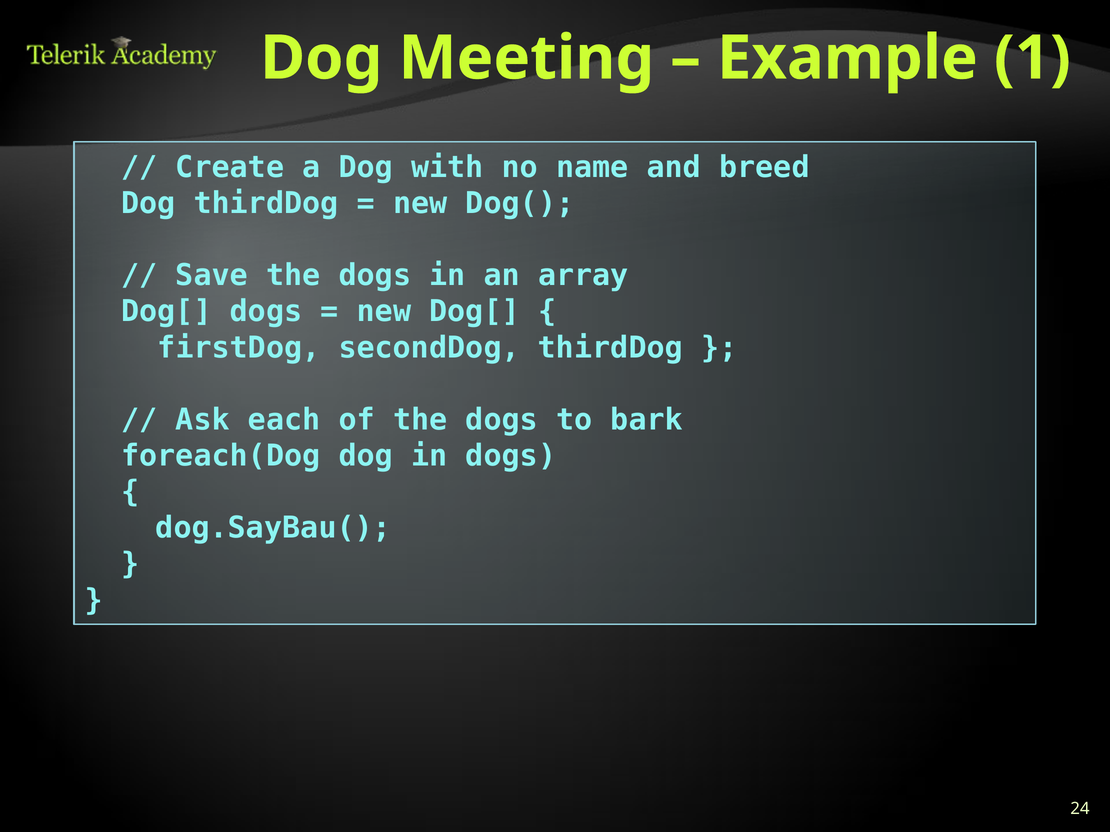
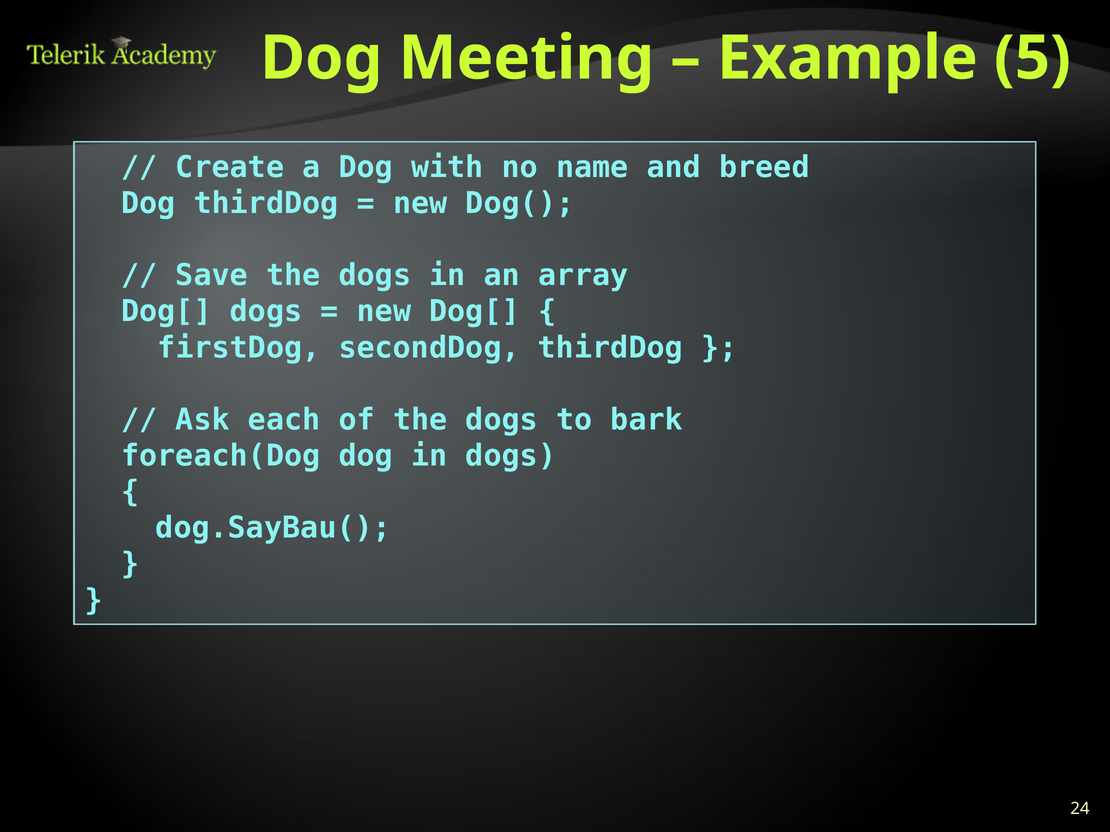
1: 1 -> 5 (1032, 58)
